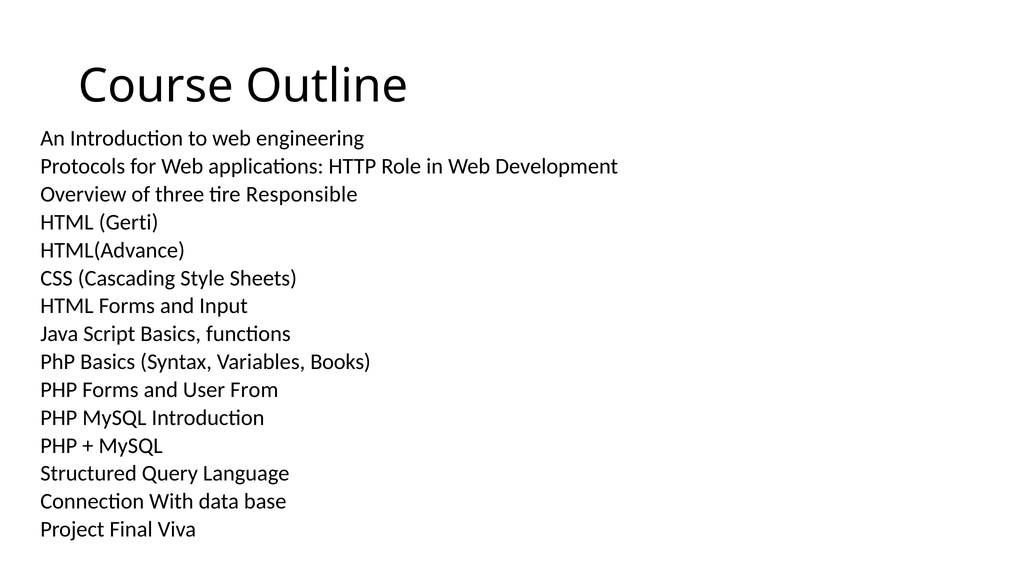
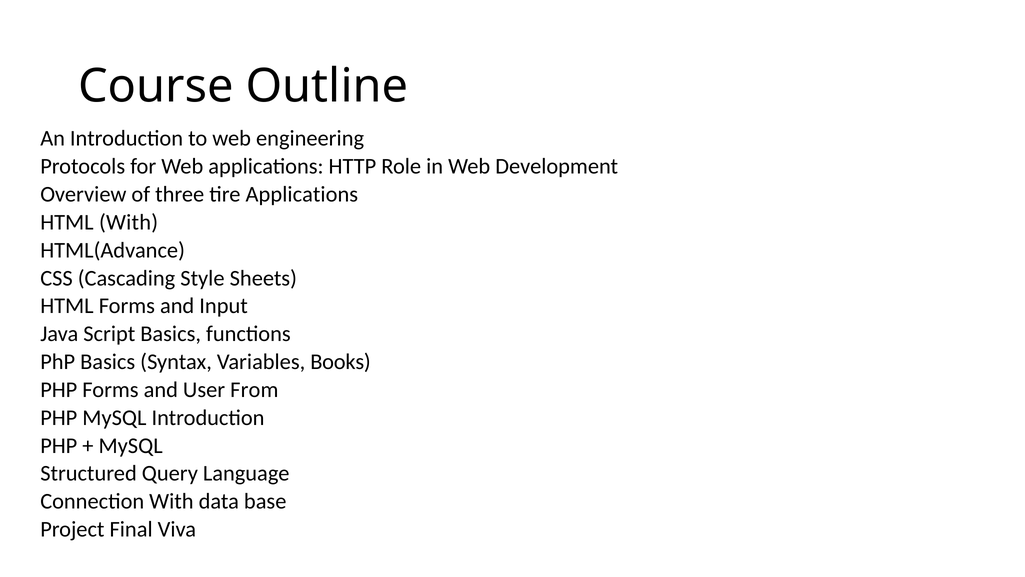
tire Responsible: Responsible -> Applications (302, 194)
HTML Gerti: Gerti -> With (129, 222)
